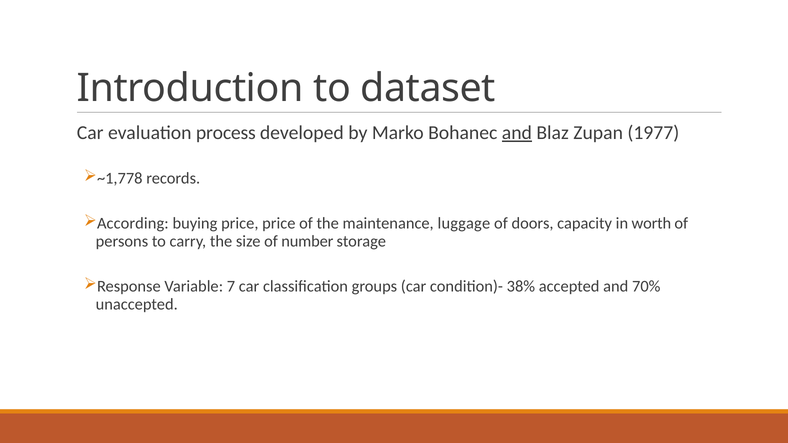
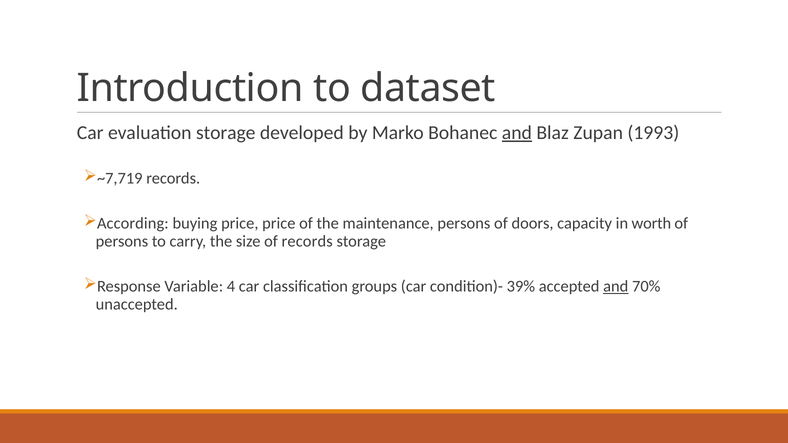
evaluation process: process -> storage (226, 133)
1977: 1977 -> 1993 (653, 133)
~1,778: ~1,778 -> ~7,719 (120, 178)
maintenance luggage: luggage -> persons (464, 224)
of number: number -> records (307, 241)
7: 7 -> 4 (231, 287)
38%: 38% -> 39% (521, 287)
and underline: none -> present (616, 287)
